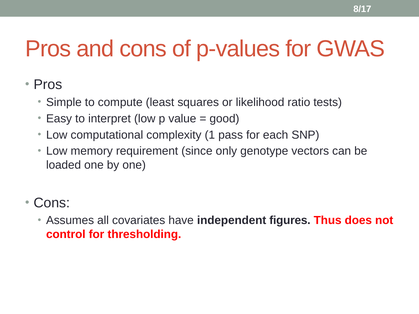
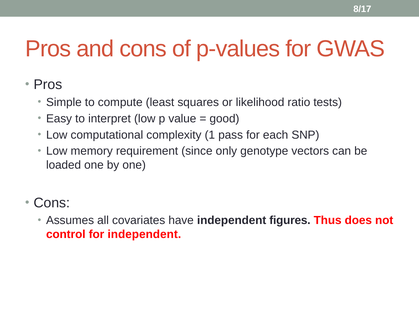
for thresholding: thresholding -> independent (144, 235)
